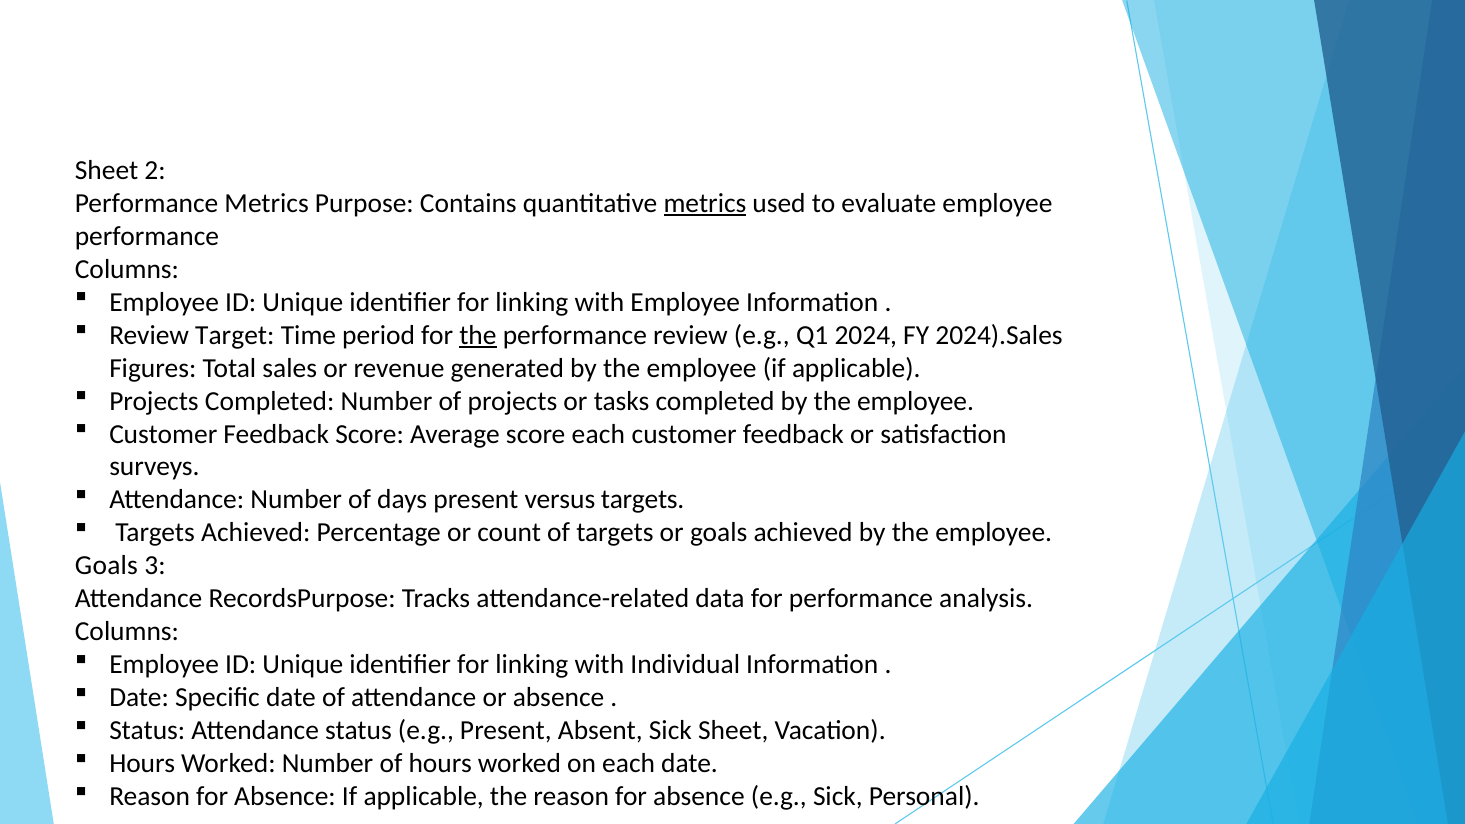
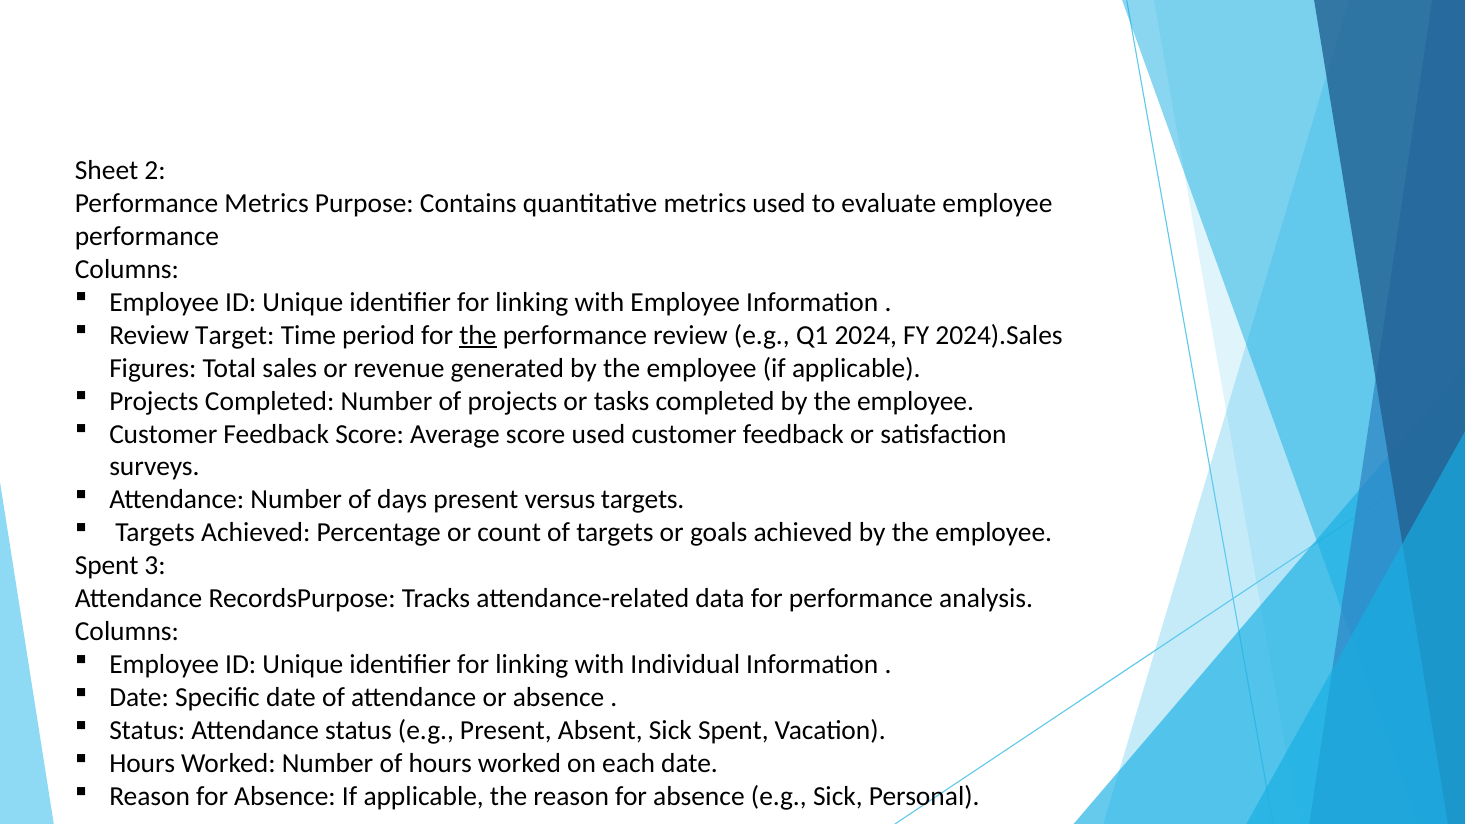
metrics underline: present -> none (705, 203)
score each: each -> used (598, 434)
Goals: Goals -> Spent (107, 566)
Sick Sheet: Sheet -> Spent (733, 731)
